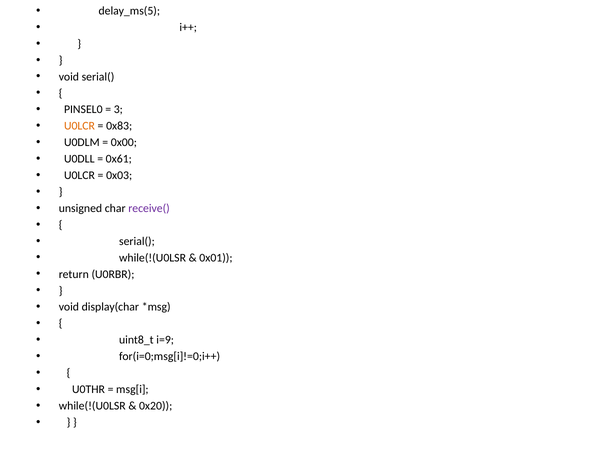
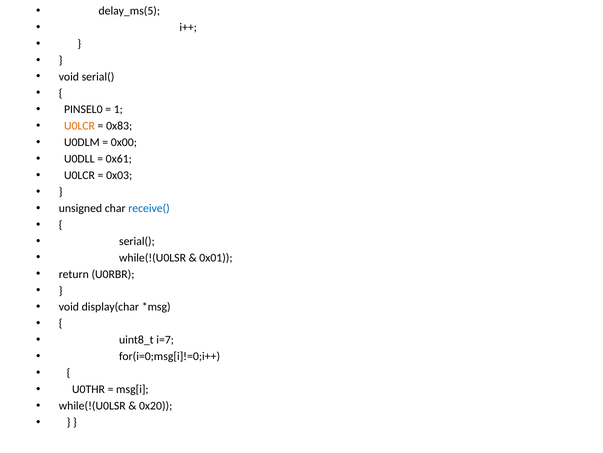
3: 3 -> 1 (118, 109)
receive( colour: purple -> blue (149, 208)
i=9: i=9 -> i=7 (165, 339)
